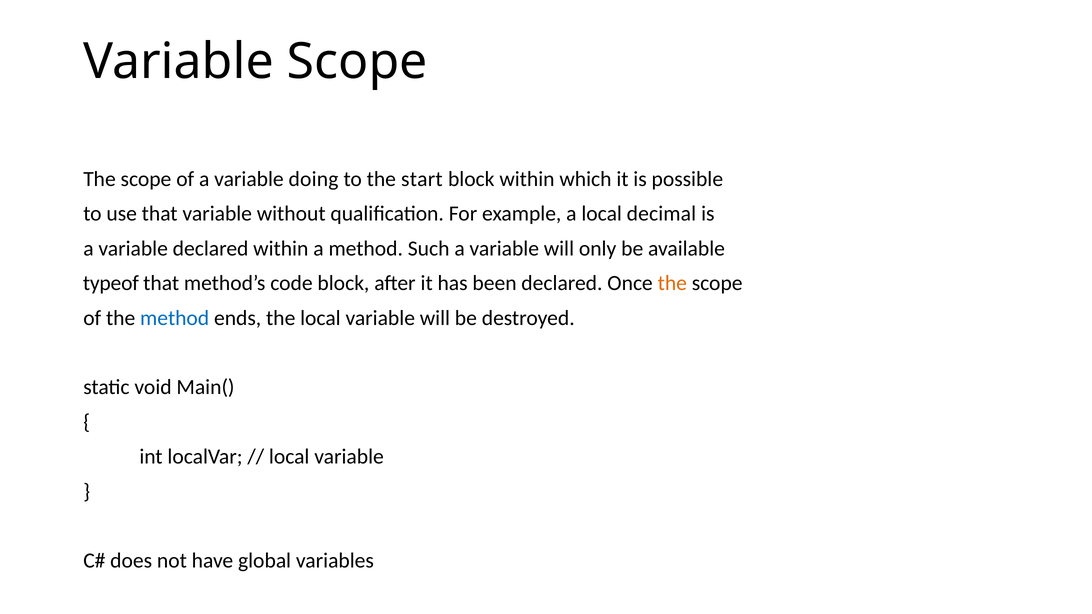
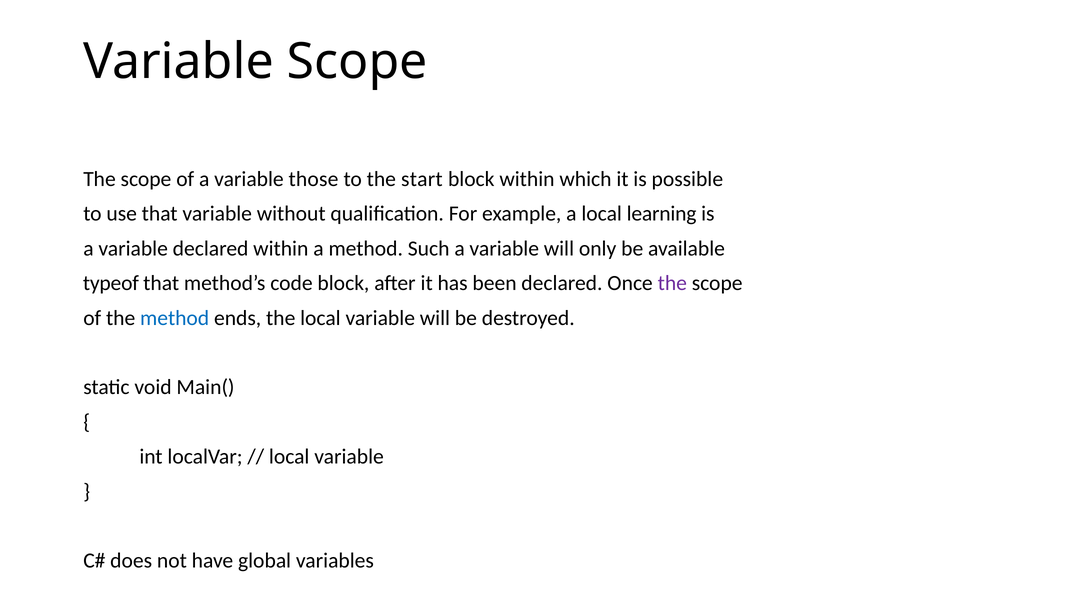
doing: doing -> those (314, 179)
decimal: decimal -> learning (662, 214)
the colour: orange -> purple (672, 283)
